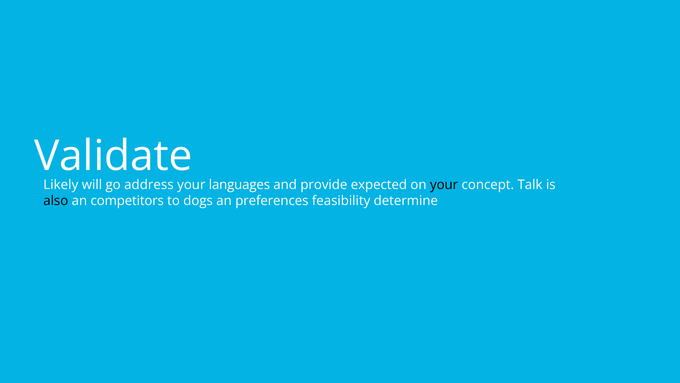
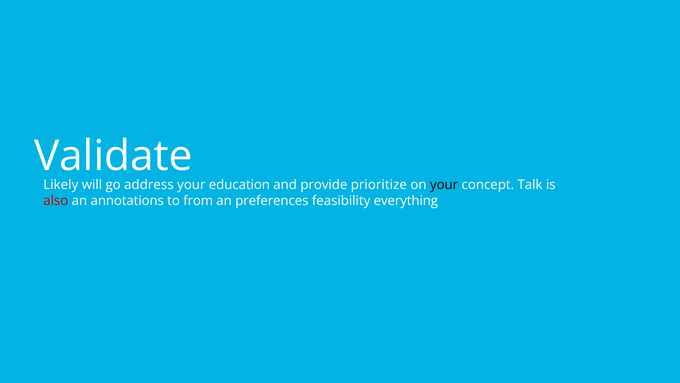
languages: languages -> education (239, 185)
expected: expected -> prioritize (379, 185)
also colour: black -> red (56, 201)
competitors: competitors -> annotations (127, 201)
dogs: dogs -> from (198, 201)
determine: determine -> everything (406, 201)
